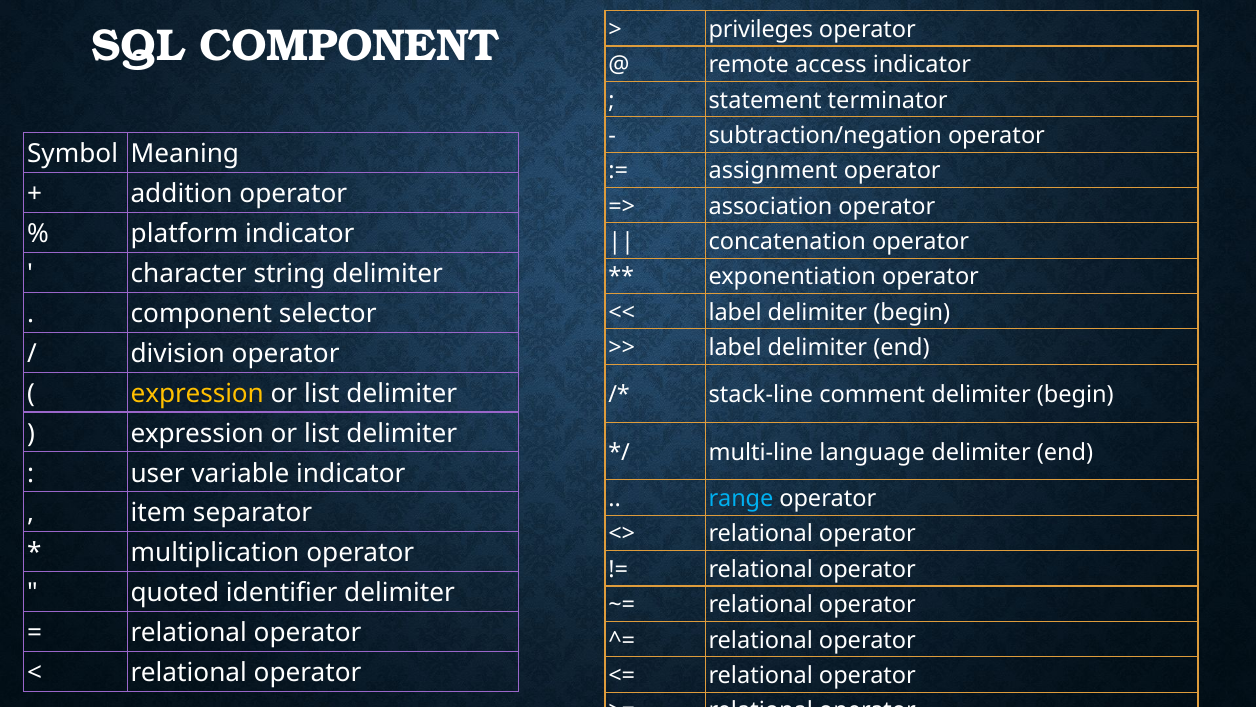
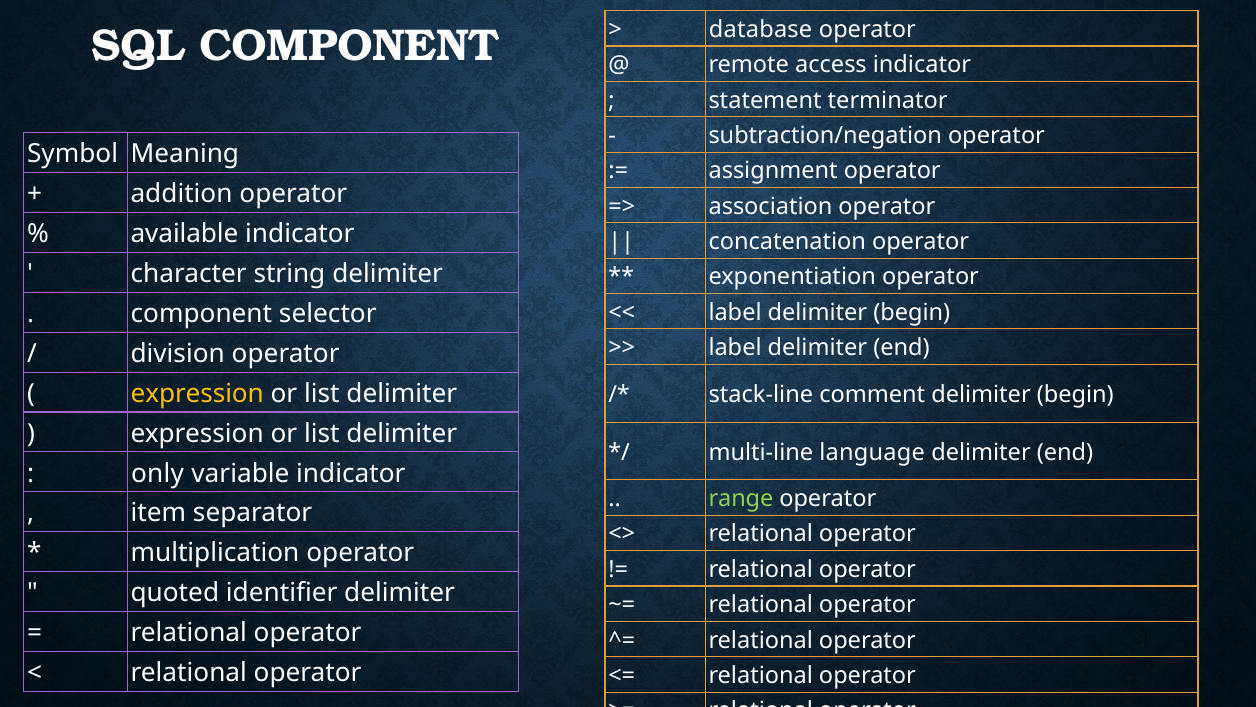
privileges: privileges -> database (761, 30)
platform: platform -> available (185, 234)
user: user -> only (158, 473)
range colour: light blue -> light green (741, 498)
